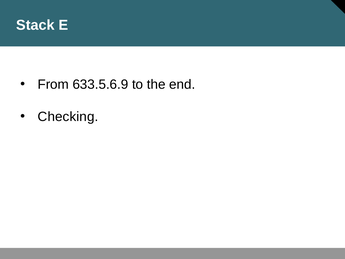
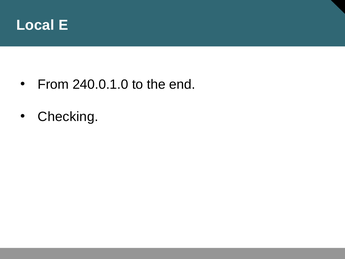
Stack: Stack -> Local (35, 25)
633.5.6.9: 633.5.6.9 -> 240.0.1.0 (100, 84)
